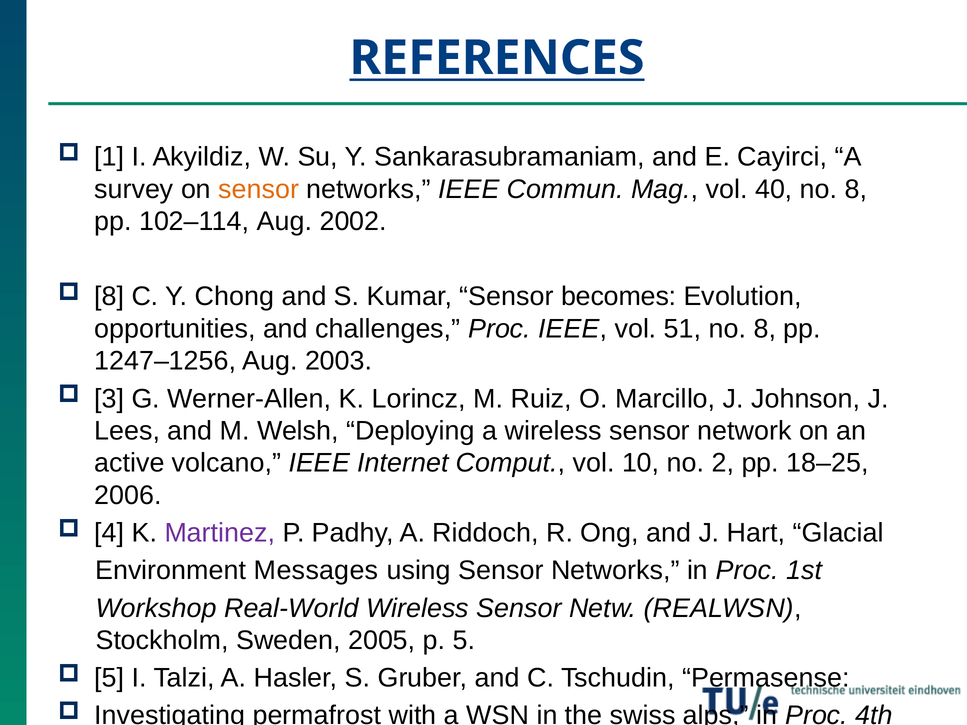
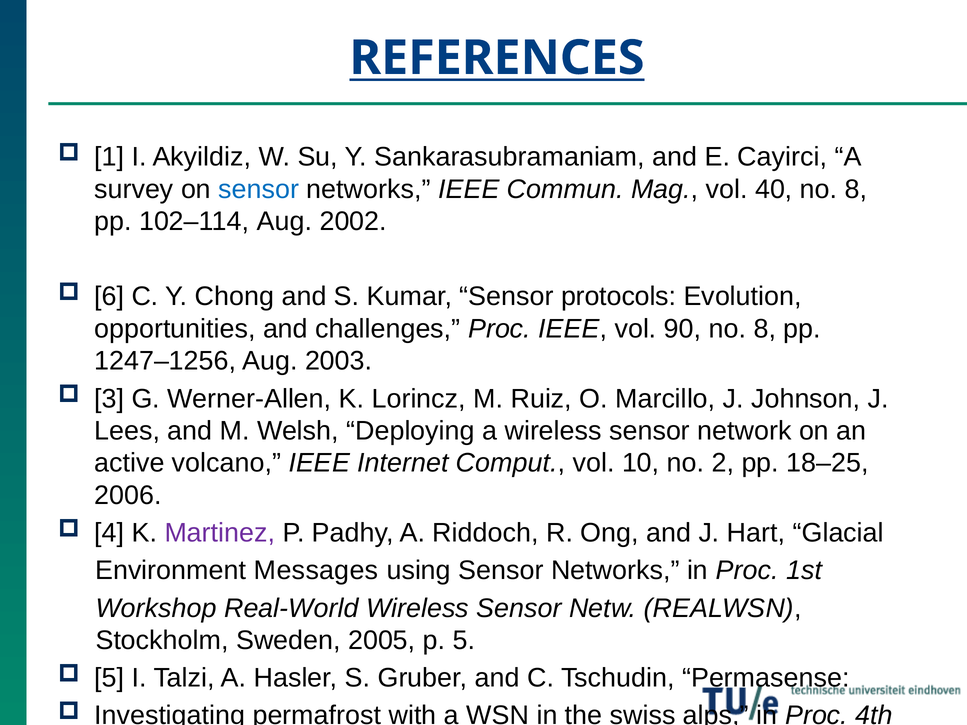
sensor colour: orange -> blue (259, 189)
8: 8 -> 6 (109, 297)
Sensor becomes: becomes -> protocols (619, 297)
51: 51 -> 90 (683, 329)
